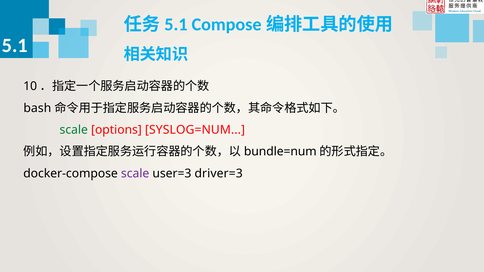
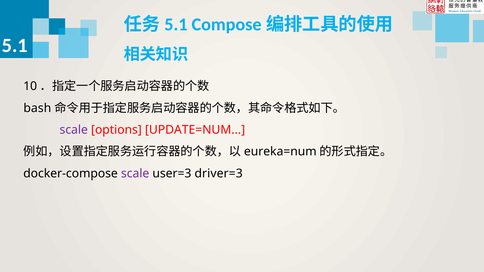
scale colour: green -> purple (74, 130)
SYSLOG=NUM: SYSLOG=NUM -> UPDATE=NUM (195, 130)
bundle=num: bundle=num -> eureka=num (280, 152)
